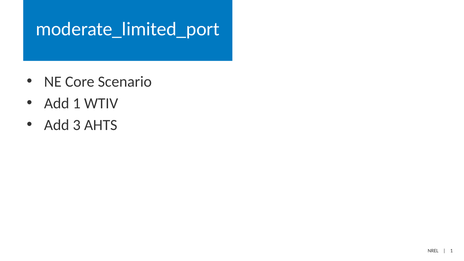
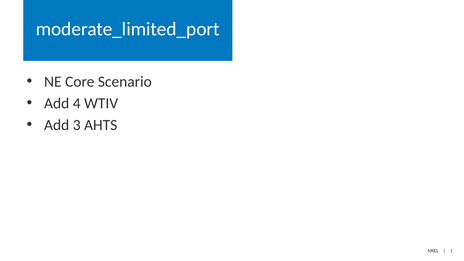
Add 1: 1 -> 4 (77, 103)
